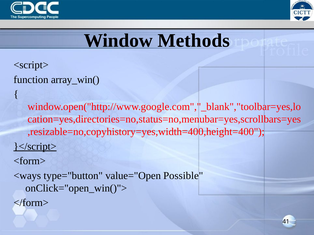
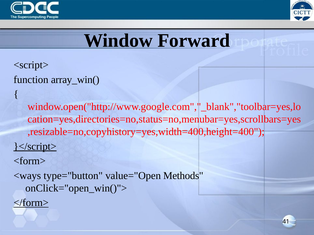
Methods: Methods -> Forward (194, 41)
Possible: Possible -> Methods (183, 176)
</form> underline: none -> present (31, 203)
